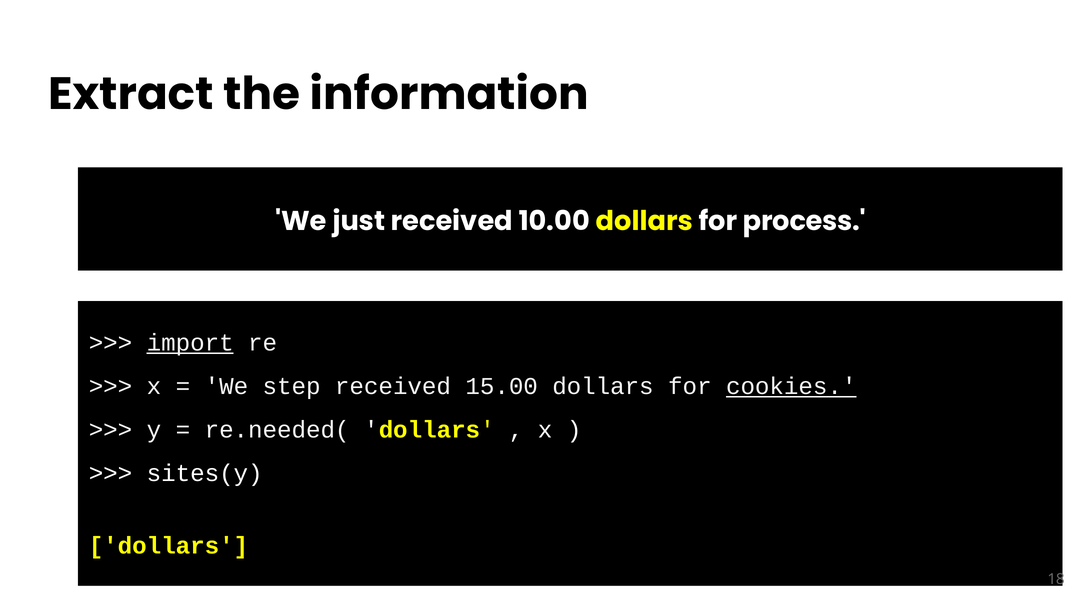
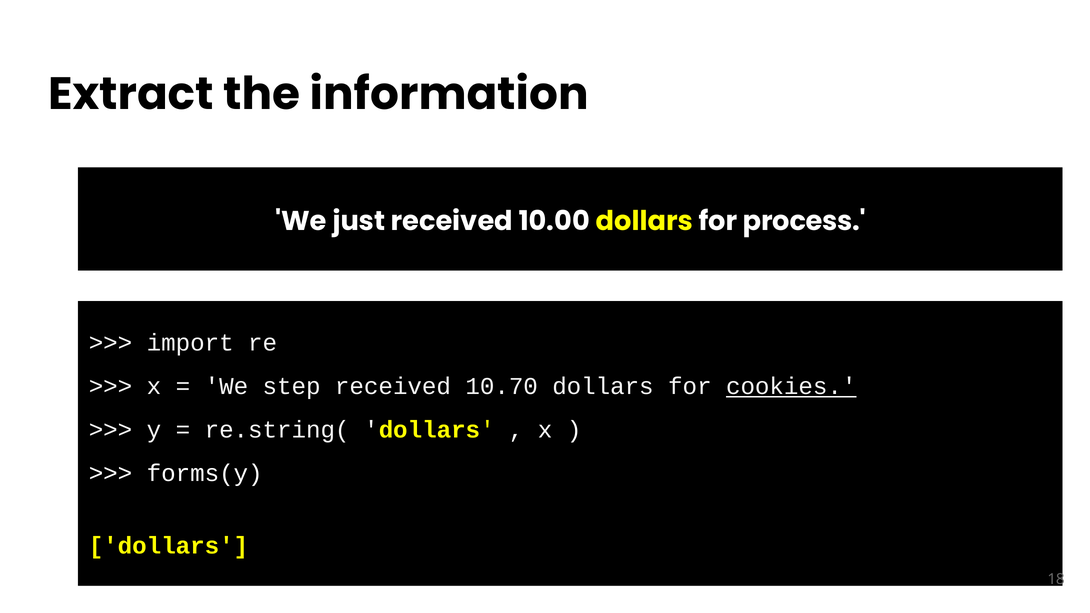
import underline: present -> none (190, 343)
15.00: 15.00 -> 10.70 (502, 386)
re.needed(: re.needed( -> re.string( (277, 430)
sites(y: sites(y -> forms(y (205, 473)
